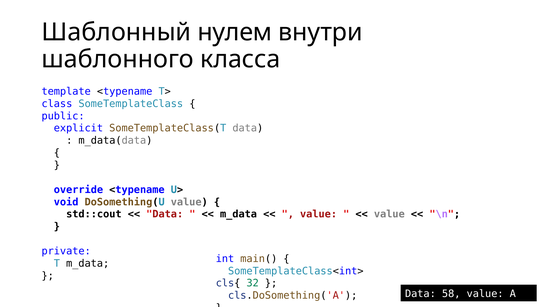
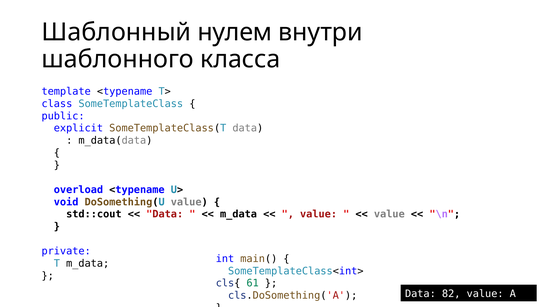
override: override -> overload (78, 190)
32: 32 -> 61 (253, 283)
58: 58 -> 82 (451, 294)
